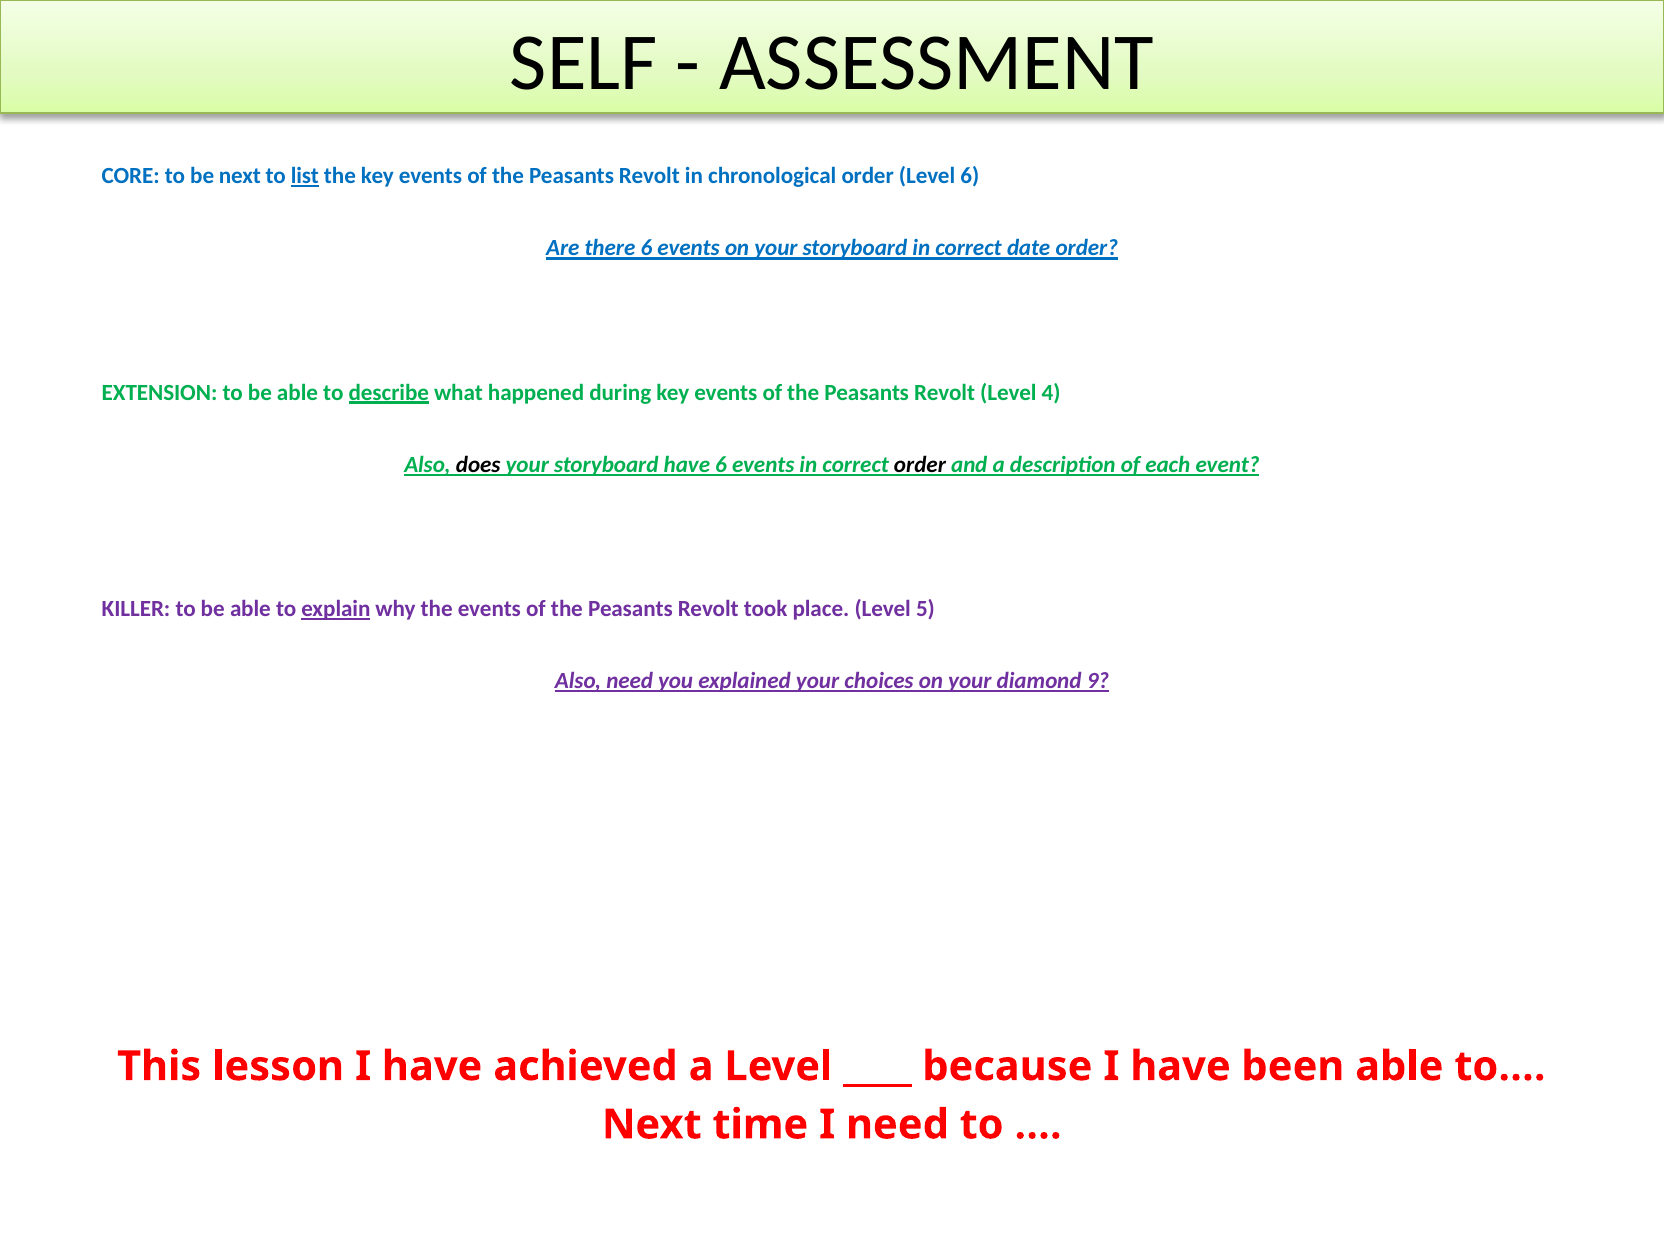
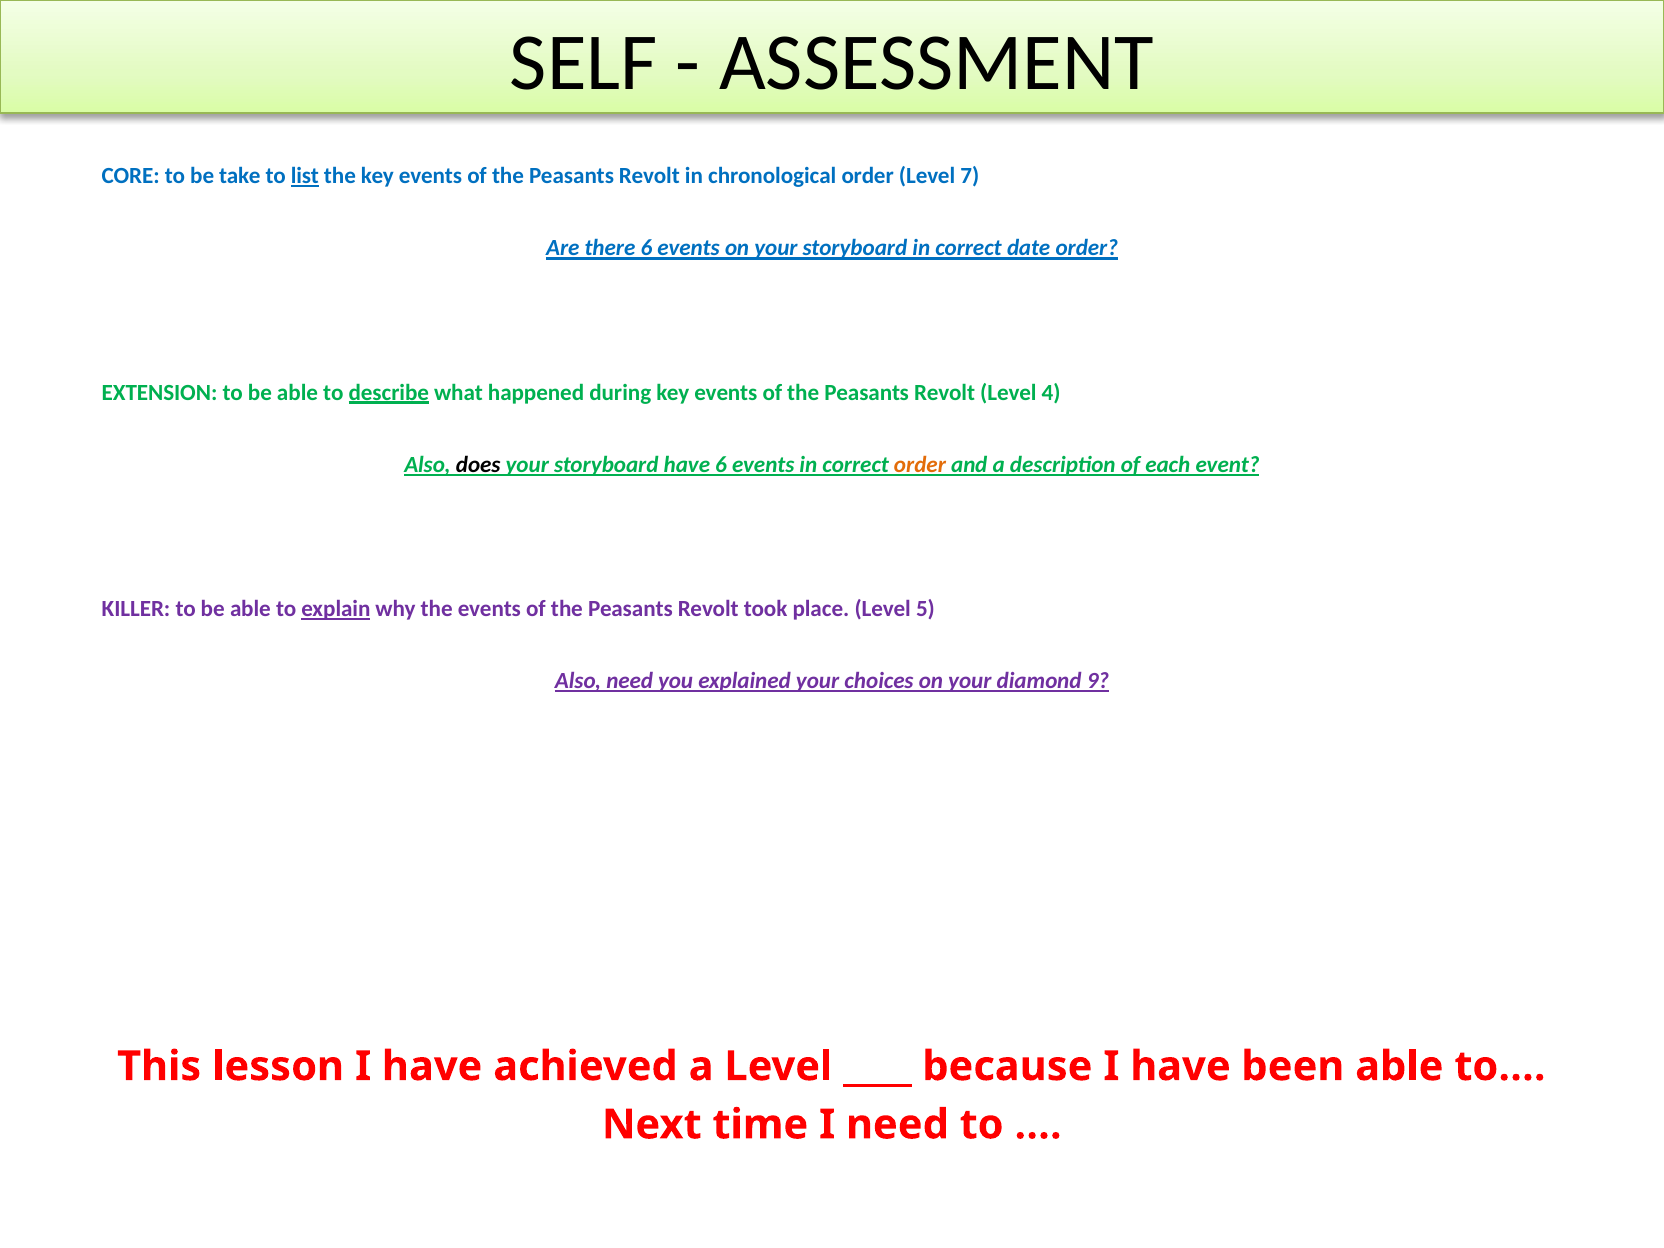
be next: next -> take (240, 176)
Level 6: 6 -> 7 (970, 176)
order colour: black -> orange (920, 465)
